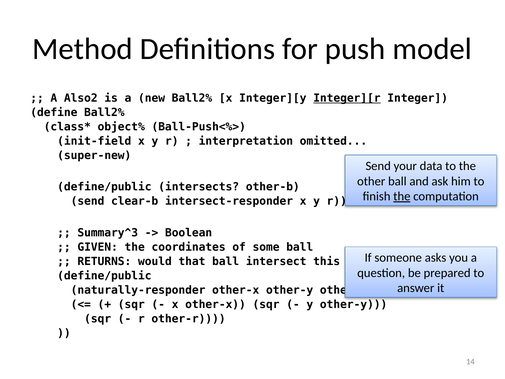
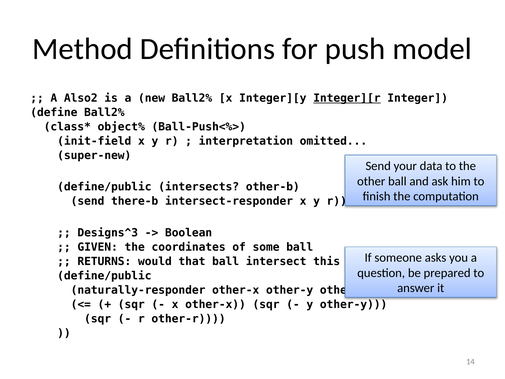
the underline: present -> none (402, 196)
clear-b: clear-b -> there-b (135, 201)
Summary^3: Summary^3 -> Designs^3 (108, 233)
